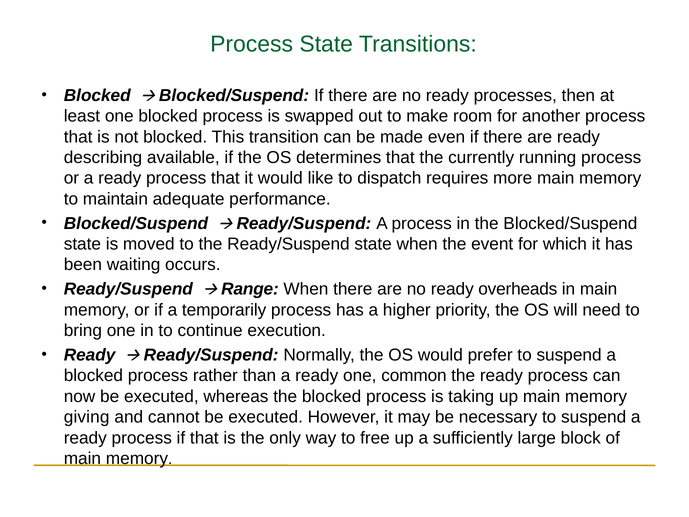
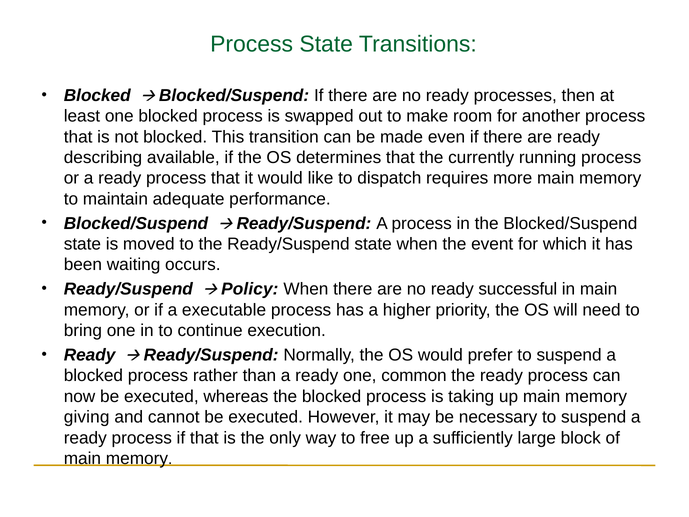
Range: Range -> Policy (250, 289)
overheads: overheads -> successful (518, 289)
temporarily: temporarily -> executable (224, 310)
